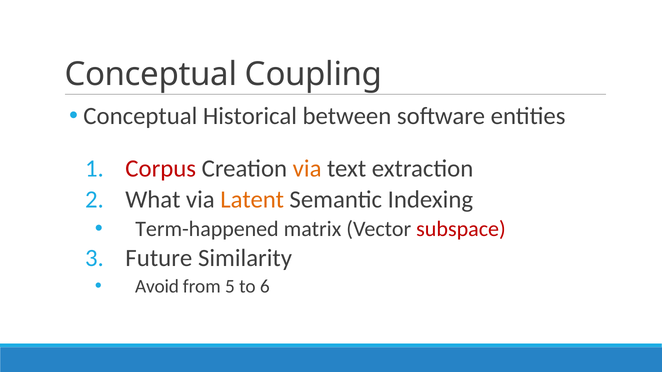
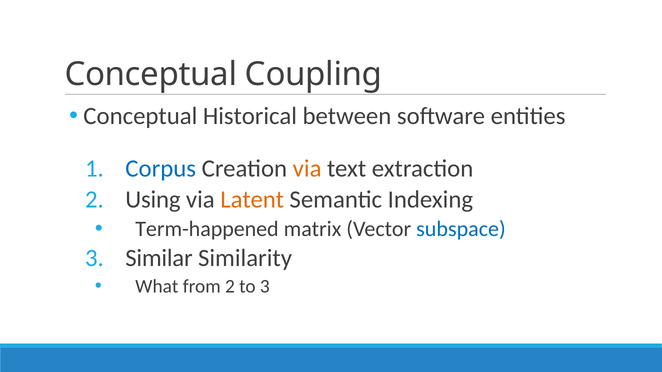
Corpus colour: red -> blue (161, 169)
What: What -> Using (153, 200)
subspace colour: red -> blue (461, 229)
Future: Future -> Similar (159, 259)
Avoid: Avoid -> What (157, 287)
from 5: 5 -> 2 (230, 287)
to 6: 6 -> 3 (265, 287)
